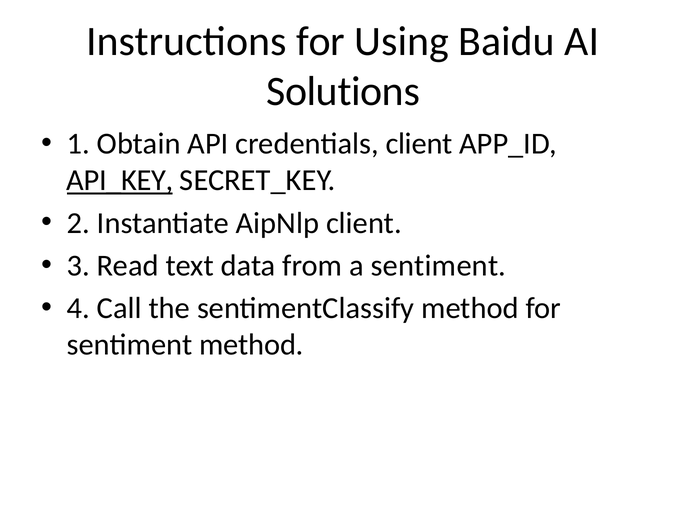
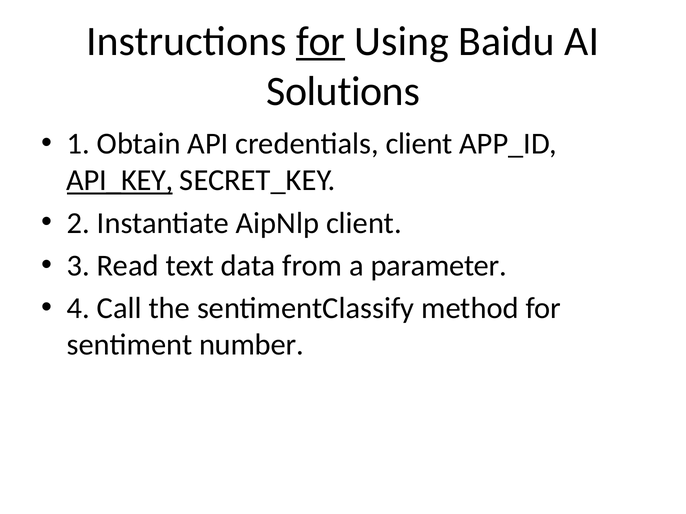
for underline: none -> present (321, 41)
a sentiment: sentiment -> parameter (439, 266)
sentiment method: method -> number (251, 345)
